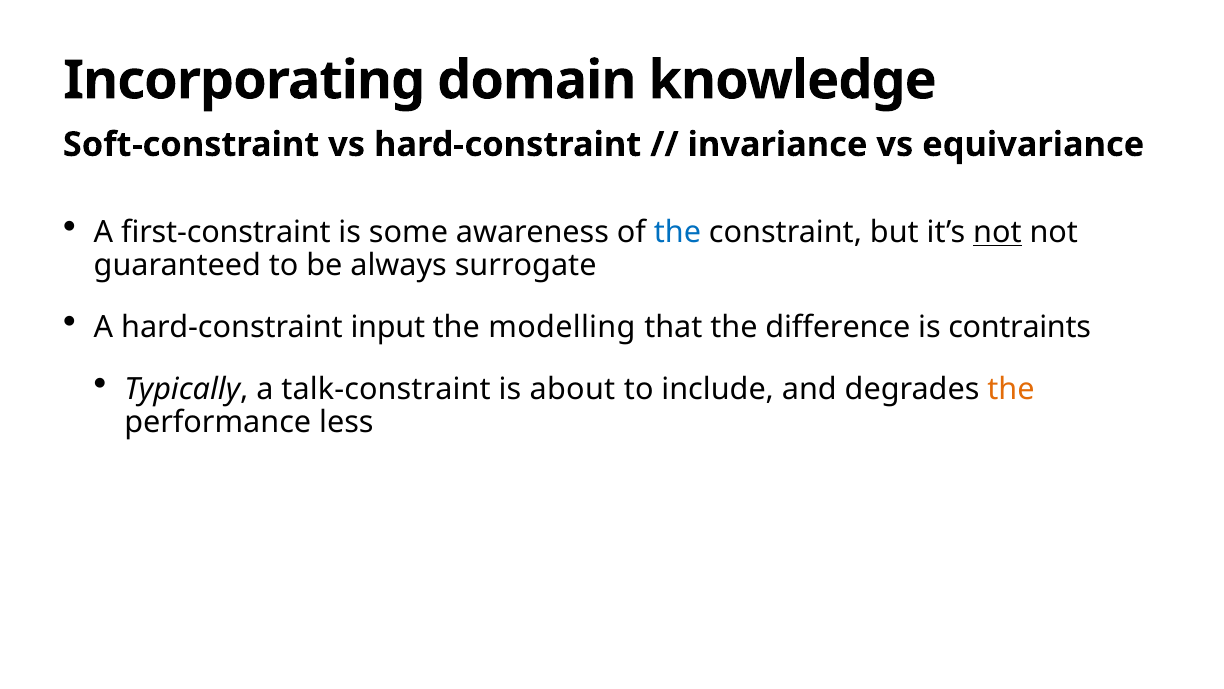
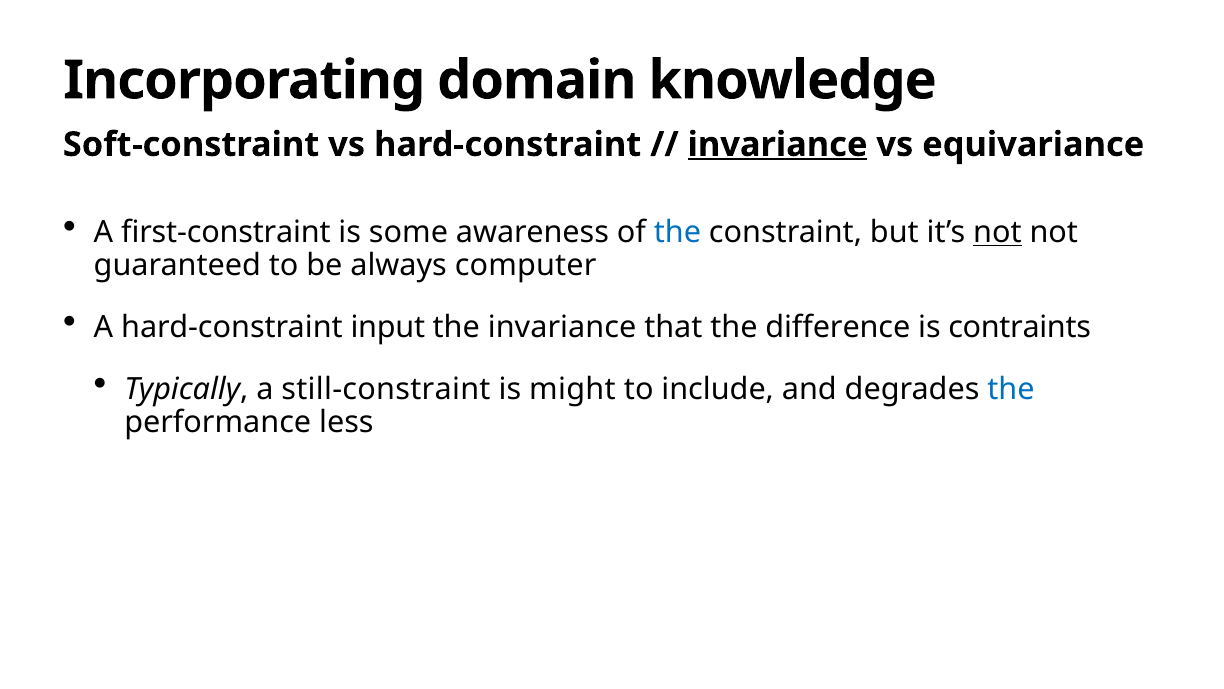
invariance underline: none -> present (778, 144)
surrogate: surrogate -> computer (526, 265)
the modelling: modelling -> invariance (562, 327)
talk-constraint: talk-constraint -> still-constraint (386, 389)
about: about -> might (572, 389)
the colour: orange -> blue (1011, 389)
